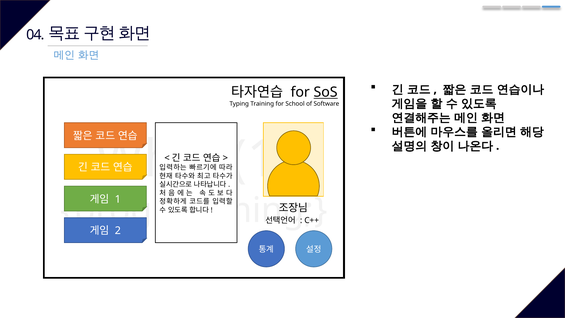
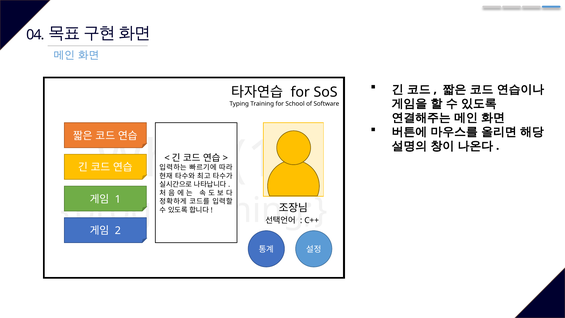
SoS underline: present -> none (326, 92)
